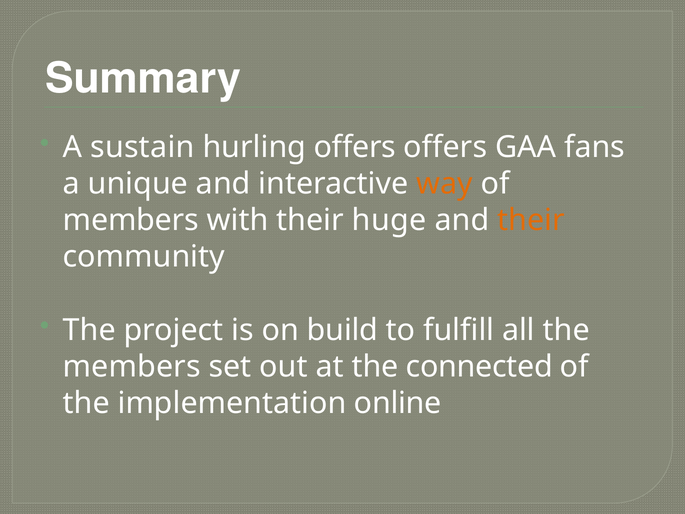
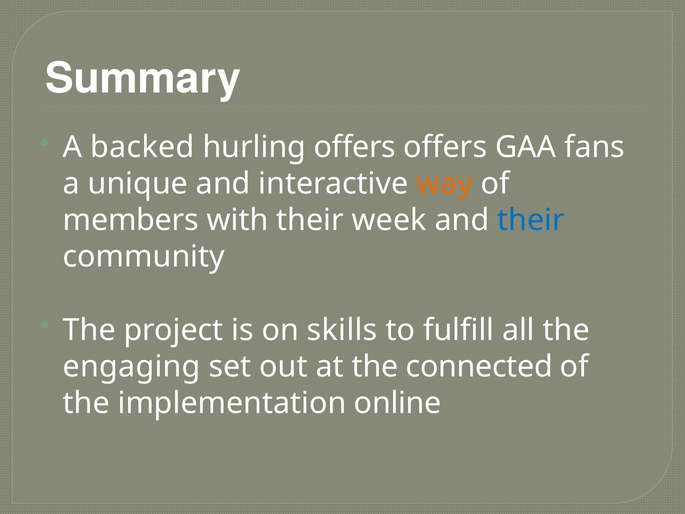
sustain: sustain -> backed (142, 147)
huge: huge -> week (389, 220)
their colour: orange -> blue (531, 220)
build: build -> skills (342, 330)
members: members -> engaging (132, 366)
